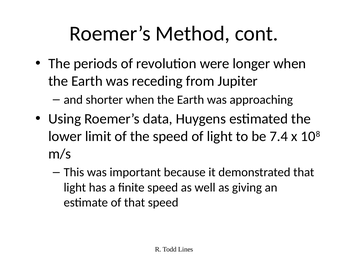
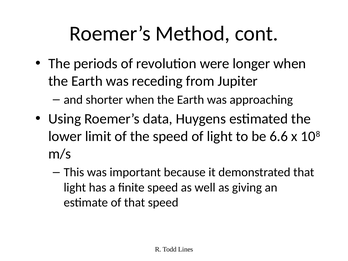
7.4: 7.4 -> 6.6 (279, 136)
